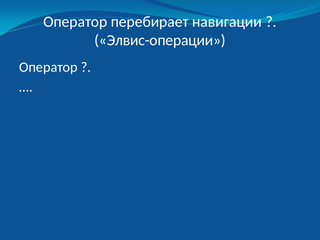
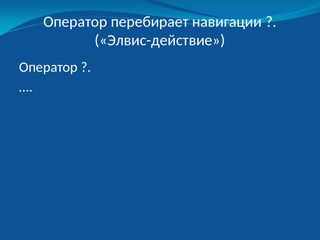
Элвис-операции: Элвис-операции -> Элвис-действие (160, 40)
